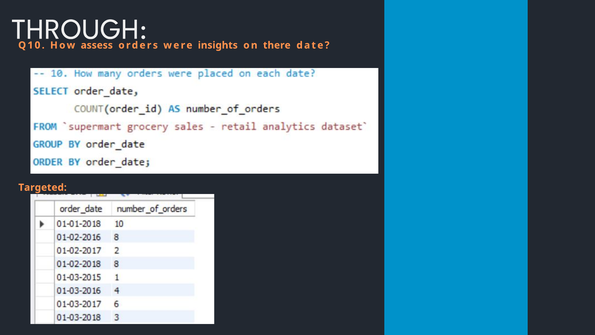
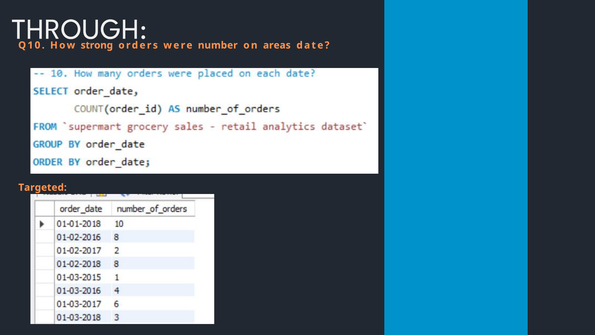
assess: assess -> strong (97, 45)
insights: insights -> number (218, 45)
there: there -> areas (277, 45)
